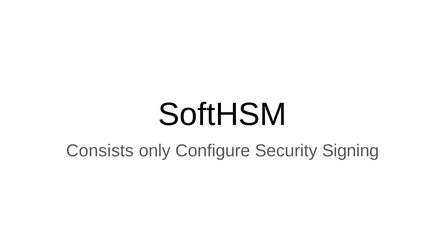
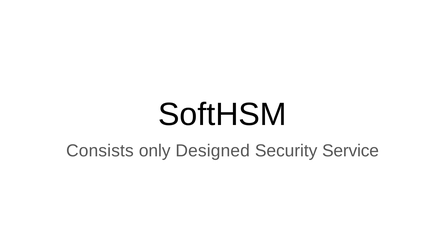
Configure: Configure -> Designed (213, 151)
Signing: Signing -> Service (351, 151)
